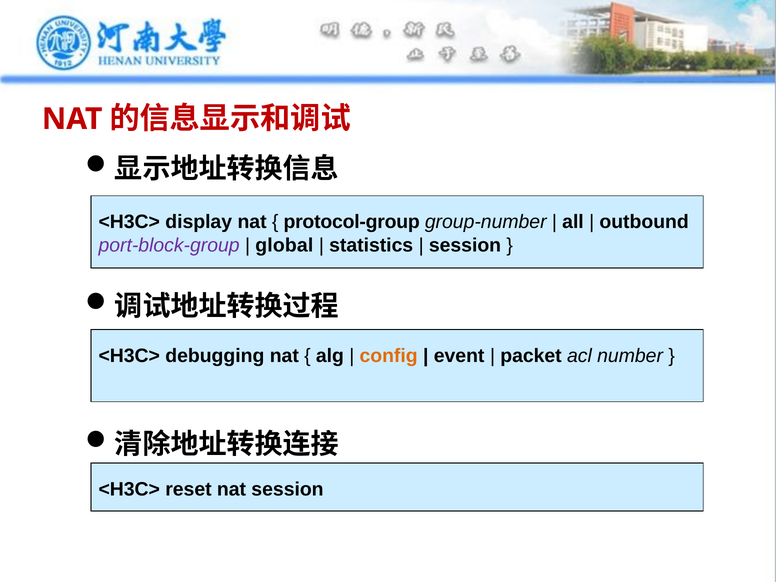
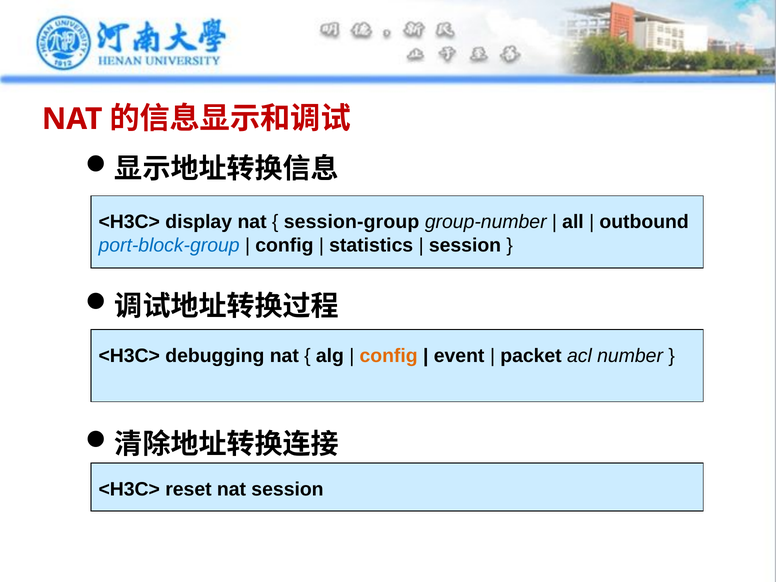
protocol-group: protocol-group -> session-group (351, 222)
port-block-group colour: purple -> blue (169, 245)
global: global -> config (284, 245)
